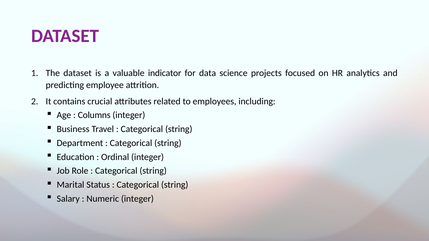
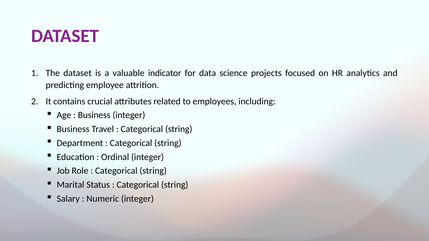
Columns: Columns -> Business (94, 115)
